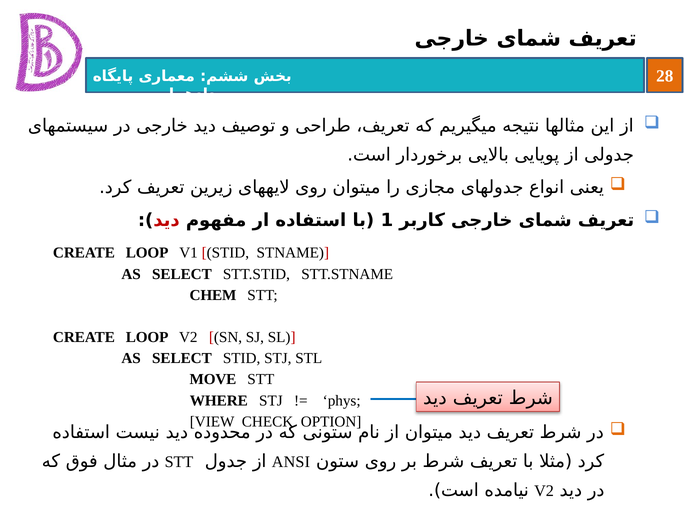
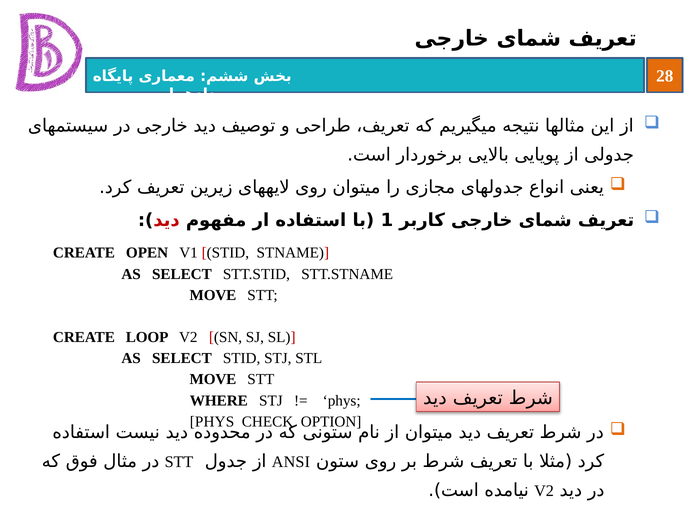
LOOP: LOOP -> OPEN (147, 253)
CHEM: CHEM -> MOVE (213, 295)
VIEW: VIEW -> PHYS (212, 422)
